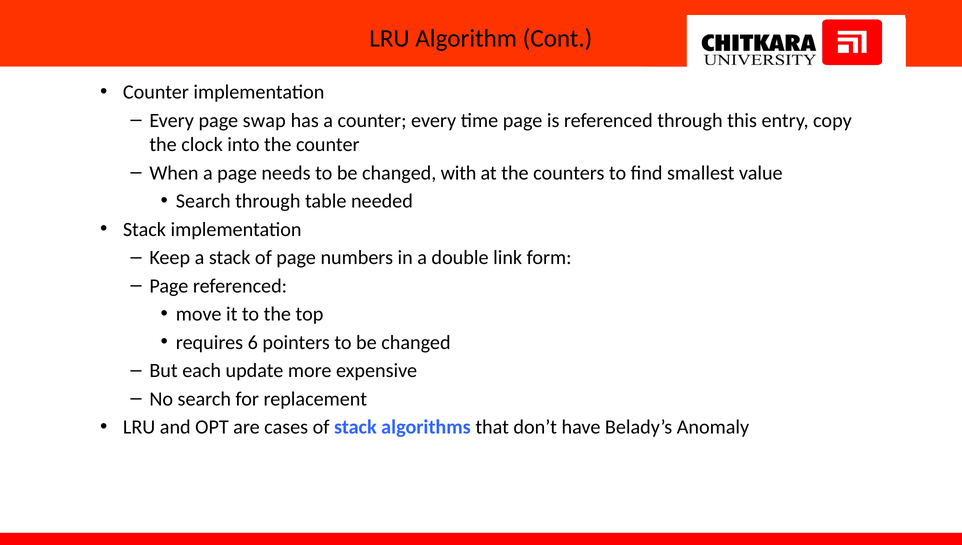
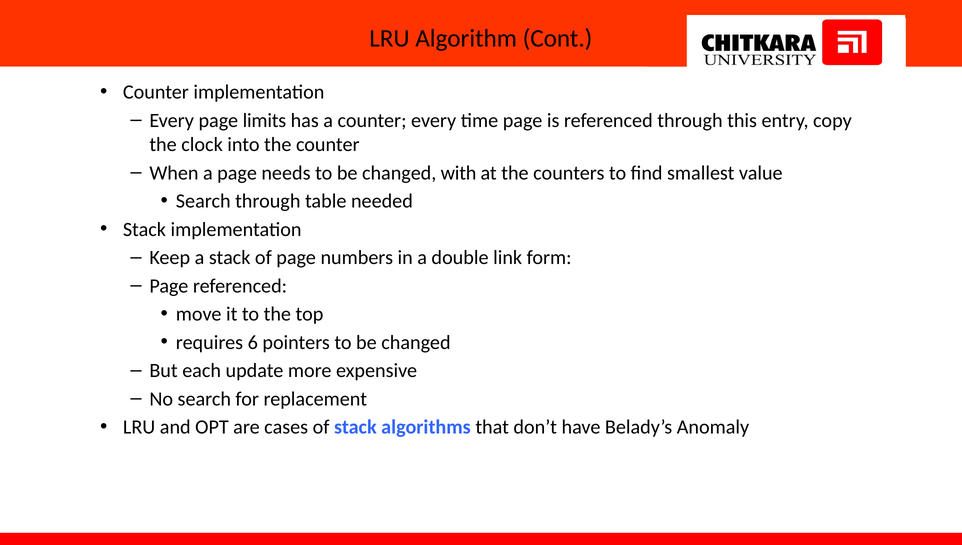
swap: swap -> limits (264, 120)
